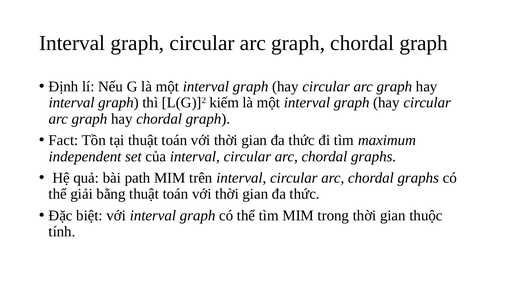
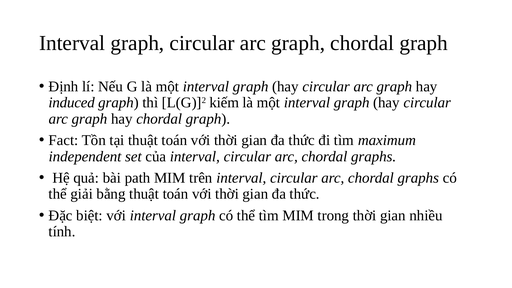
interval: interval -> induced (72, 103)
thuộc: thuộc -> nhiều (426, 215)
